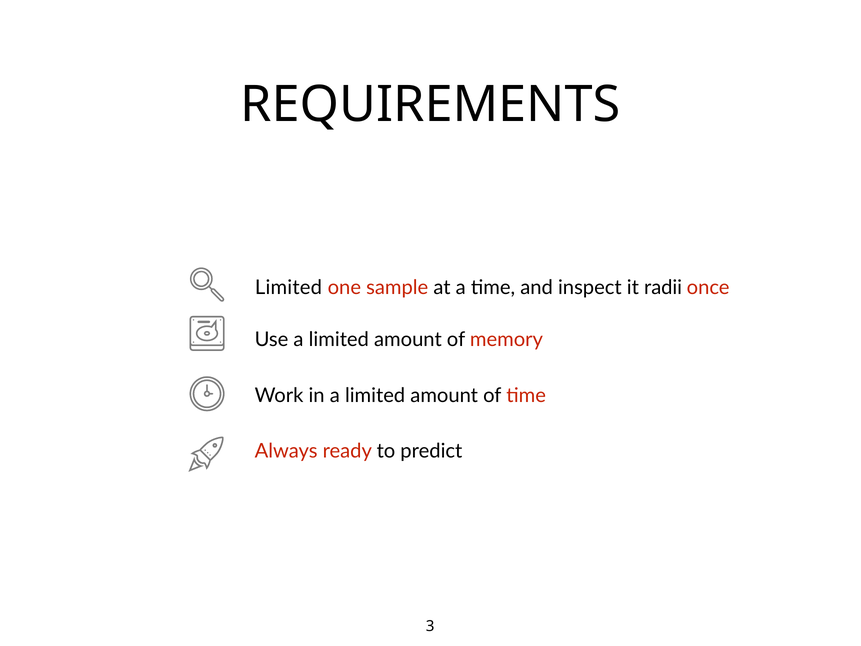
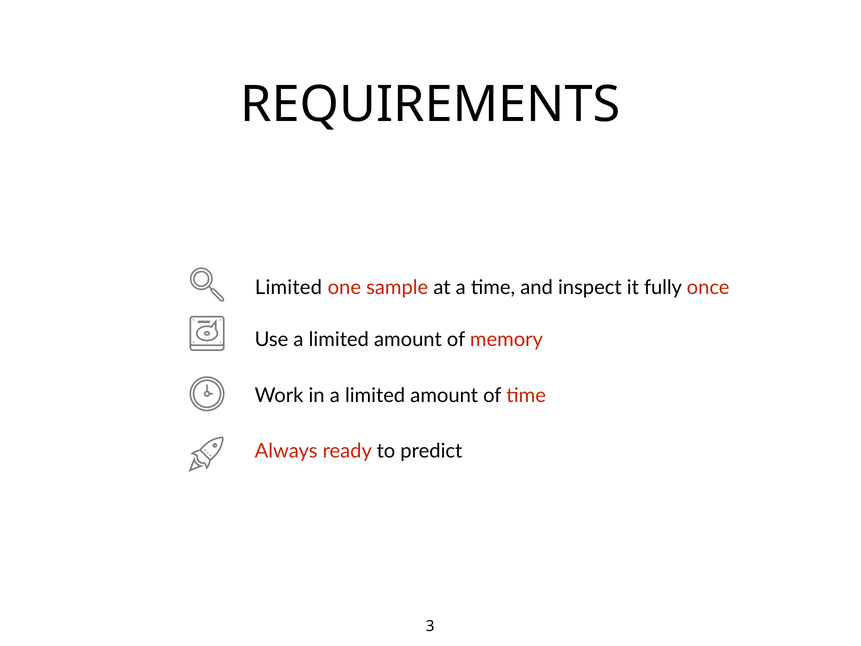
radii: radii -> fully (663, 288)
